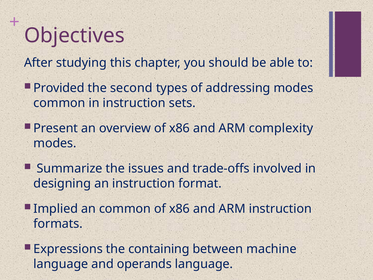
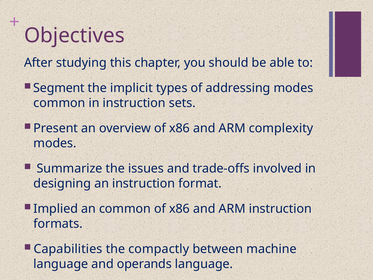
Provided: Provided -> Segment (59, 88)
second: second -> implicit (131, 88)
Expressions: Expressions -> Capabilities (68, 249)
containing: containing -> compactly (159, 249)
